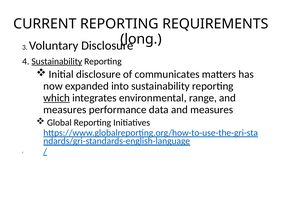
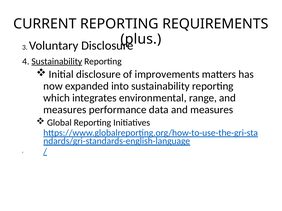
long: long -> plus (141, 39)
communicates: communicates -> improvements (167, 74)
which underline: present -> none (57, 98)
